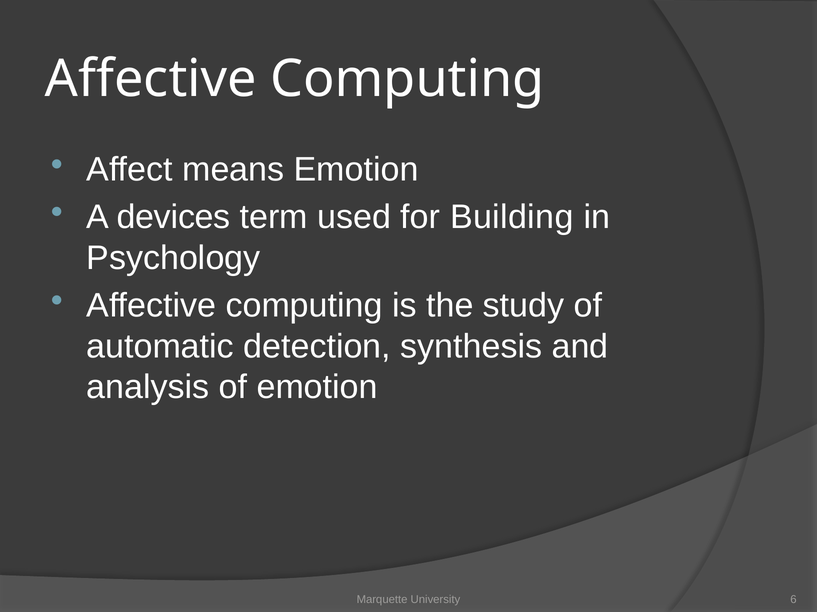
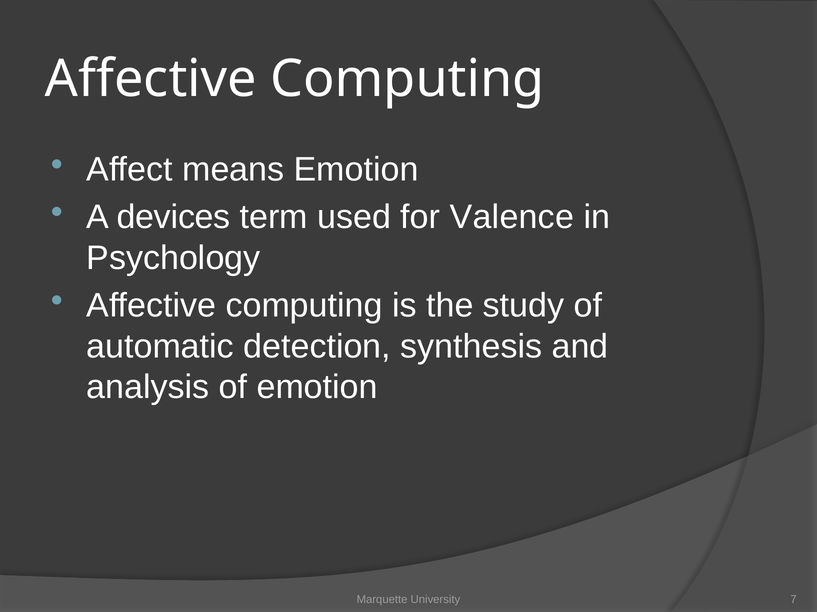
Building: Building -> Valence (512, 217)
6: 6 -> 7 (793, 600)
